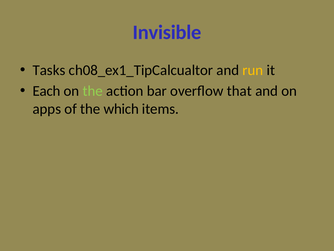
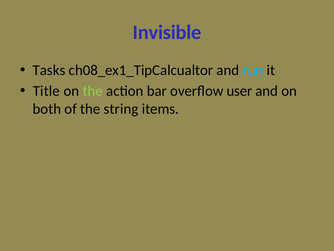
run colour: yellow -> light blue (253, 70)
Each: Each -> Title (46, 91)
that: that -> user (239, 91)
apps: apps -> both (47, 109)
which: which -> string (121, 109)
